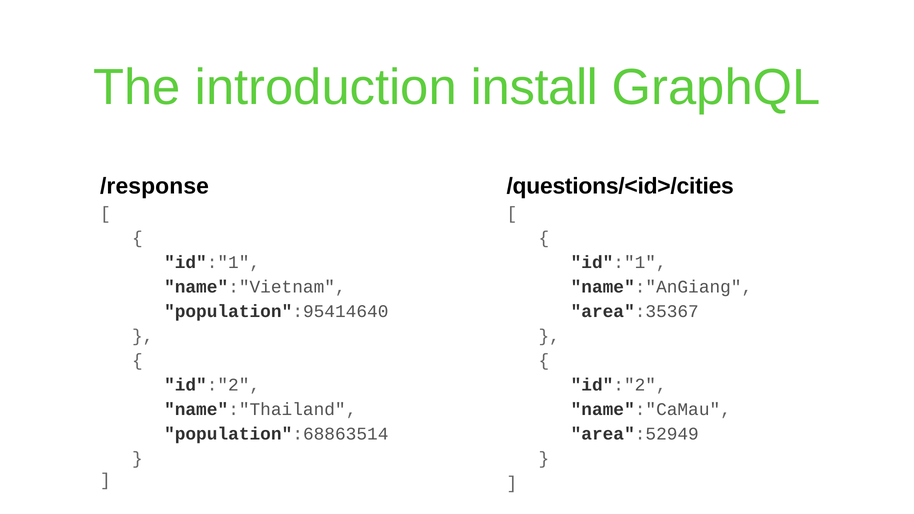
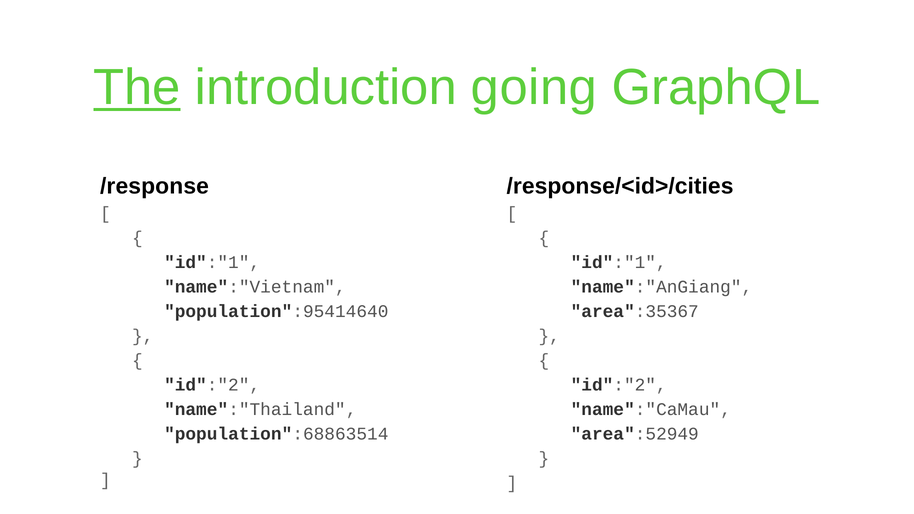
The underline: none -> present (137, 88)
install: install -> going (534, 88)
/questions/<id>/cities: /questions/<id>/cities -> /response/<id>/cities (620, 186)
